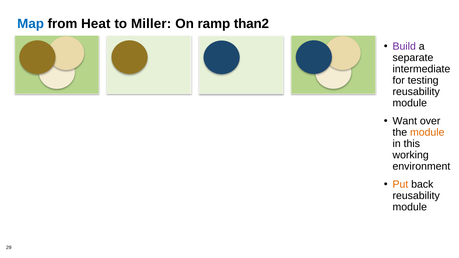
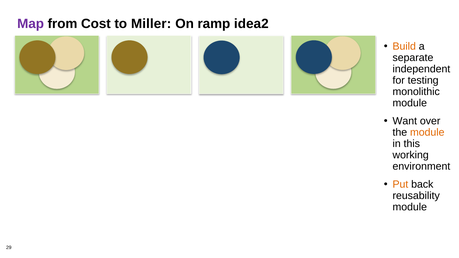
Map colour: blue -> purple (31, 24)
Heat: Heat -> Cost (96, 24)
than2: than2 -> idea2 (251, 24)
Build colour: purple -> orange (404, 46)
intermediate: intermediate -> independent (421, 69)
reusability: reusability -> monolithic (416, 92)
